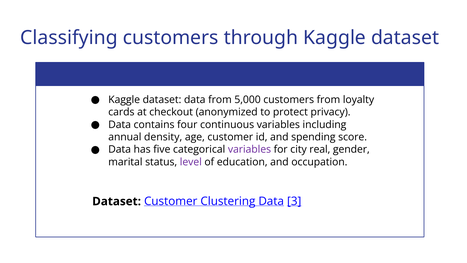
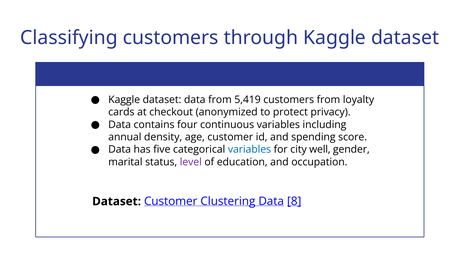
5,000: 5,000 -> 5,419 (248, 100)
variables colour: purple -> blue (250, 149)
real: real -> well (320, 149)
3: 3 -> 8 (294, 201)
